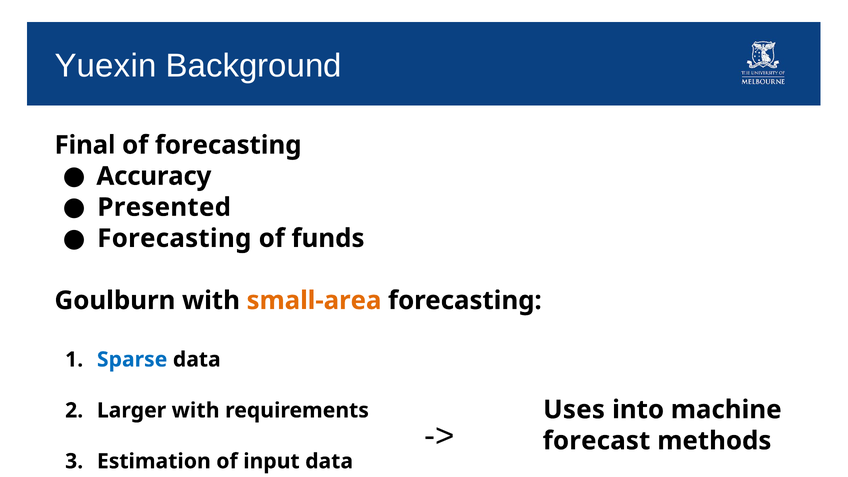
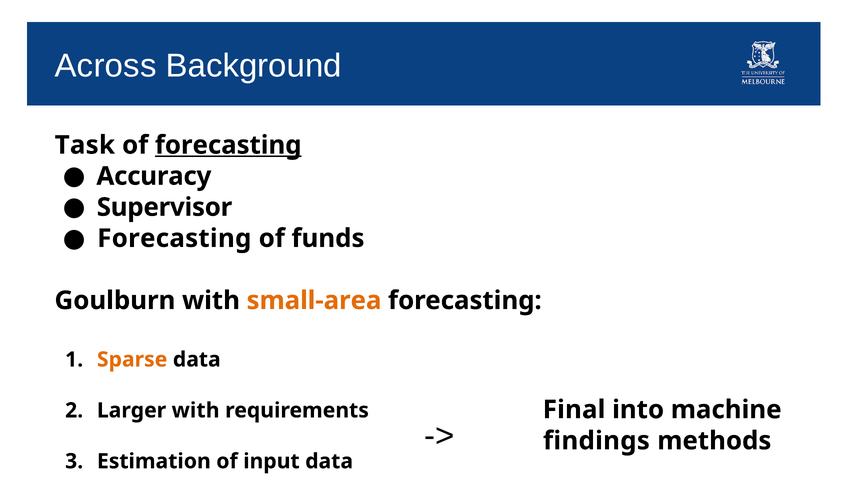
Yuexin: Yuexin -> Across (106, 66)
Final: Final -> Task (85, 145)
forecasting underline: none -> present (228, 145)
Presented: Presented -> Supervisor (164, 207)
Sparse colour: blue -> orange (132, 360)
Uses: Uses -> Final (574, 410)
forecast: forecast -> findings (596, 441)
